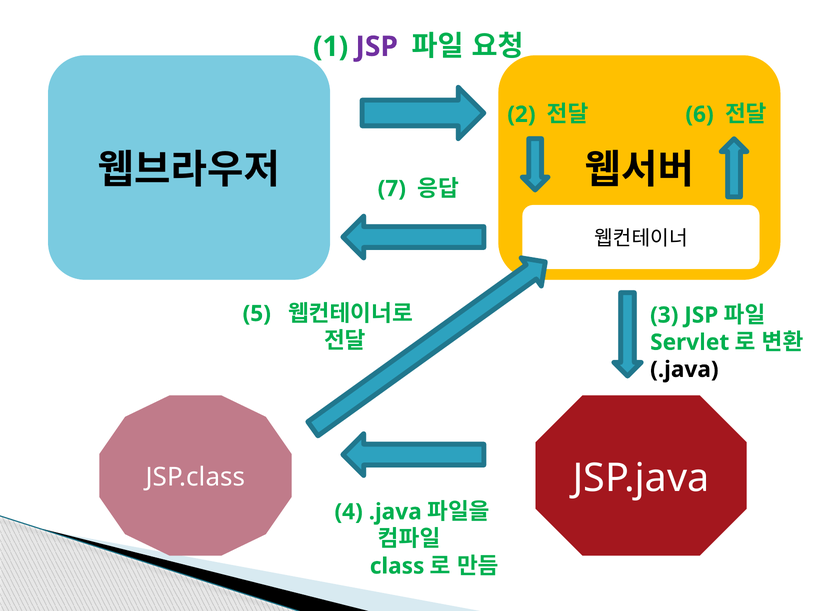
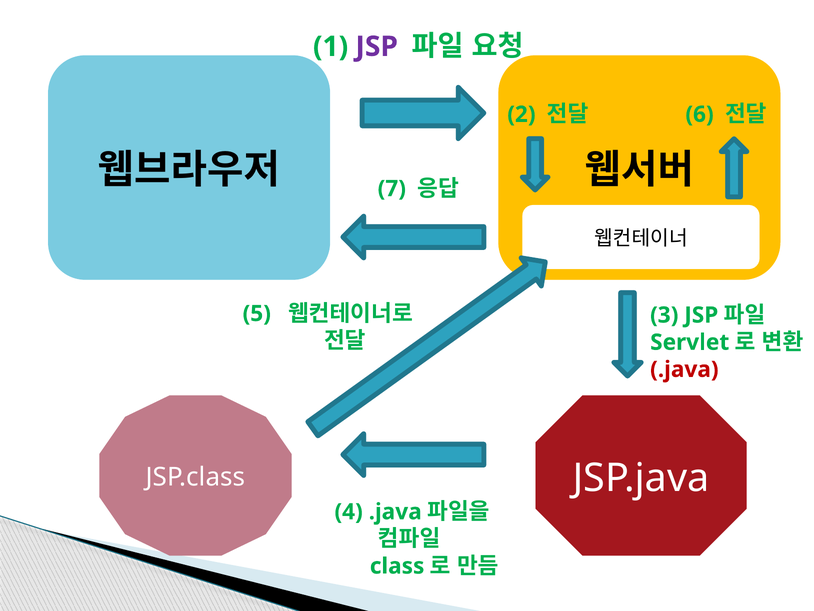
.java colour: black -> red (684, 369)
